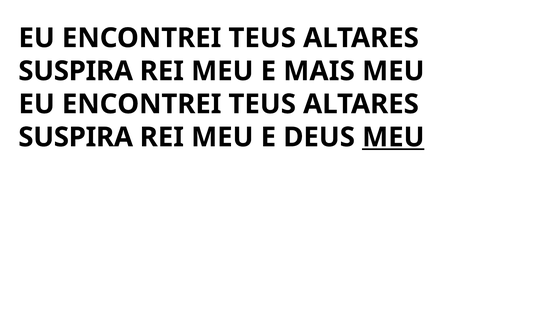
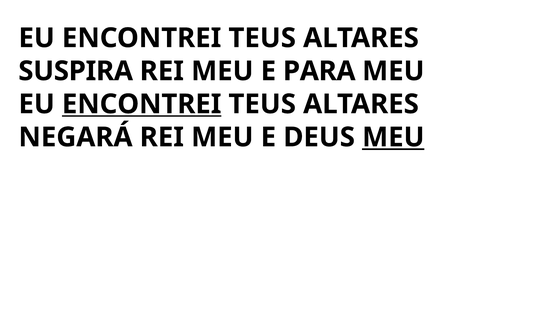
MAIS: MAIS -> PARA (319, 71)
ENCONTREI underline: none -> present (142, 104)
SUSPIRA: SUSPIRA -> NEGARÁ (76, 137)
